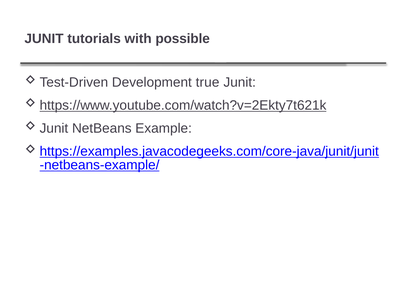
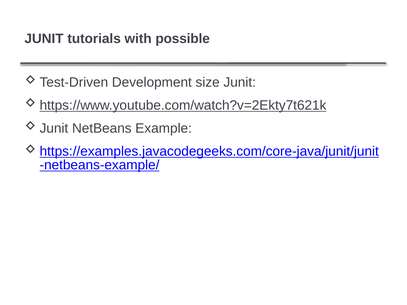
true: true -> size (208, 82)
